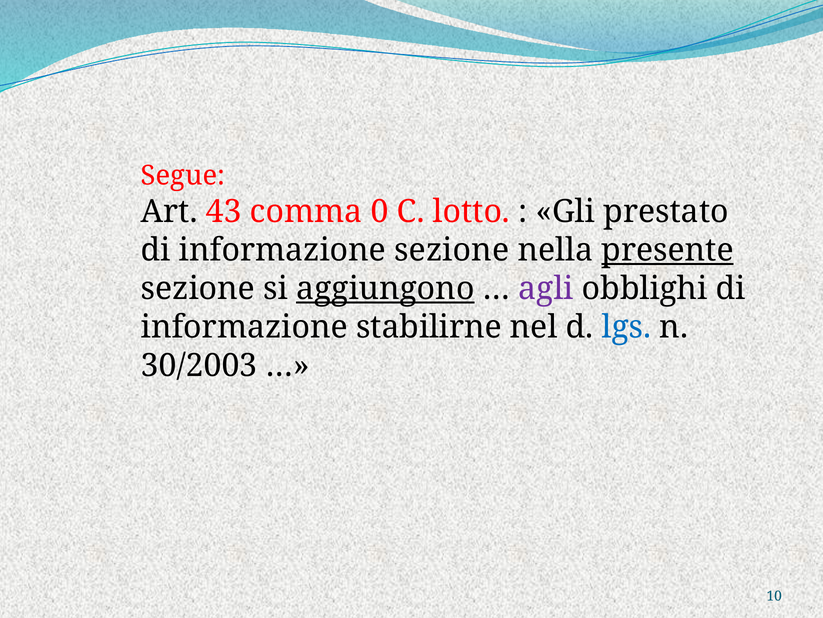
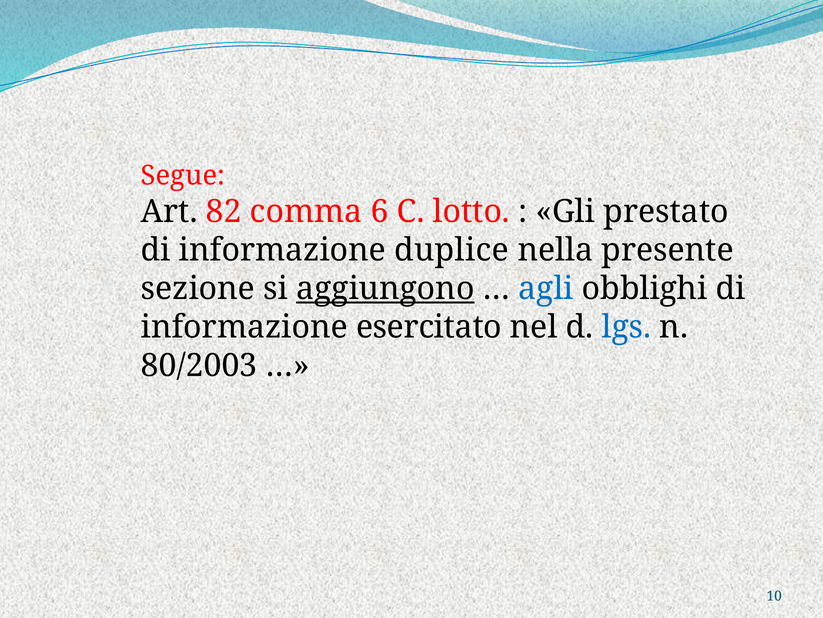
43: 43 -> 82 (224, 211)
0: 0 -> 6 (380, 211)
informazione sezione: sezione -> duplice (452, 250)
presente underline: present -> none (668, 250)
agli colour: purple -> blue (546, 288)
stabilirne: stabilirne -> esercitato (429, 327)
30/2003: 30/2003 -> 80/2003 (199, 365)
